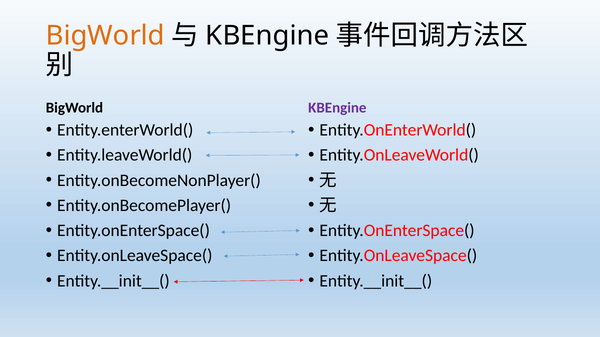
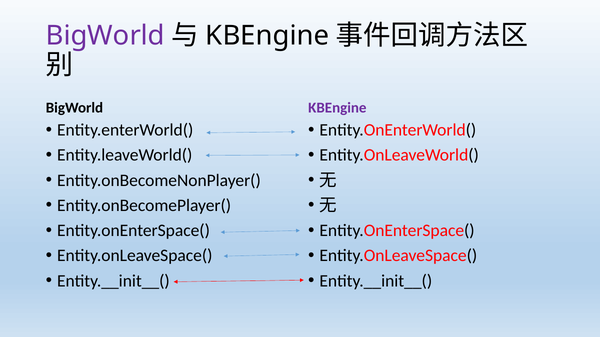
BigWorld colour: orange -> purple (105, 36)
